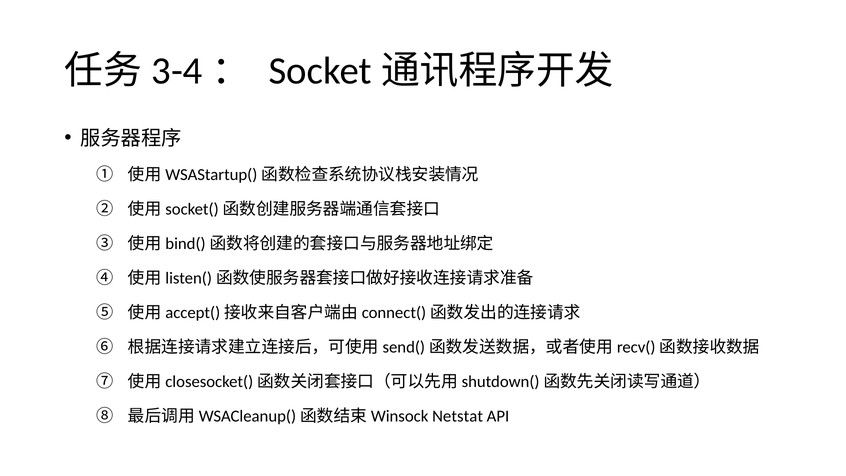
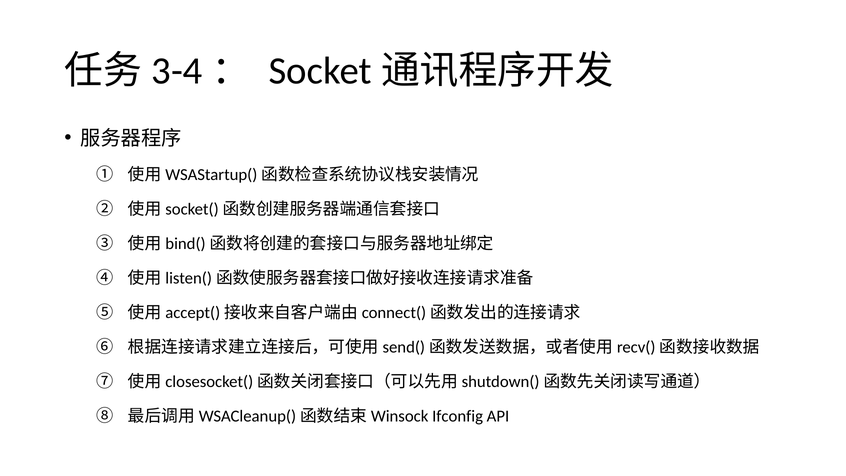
Netstat: Netstat -> Ifconfig (458, 416)
